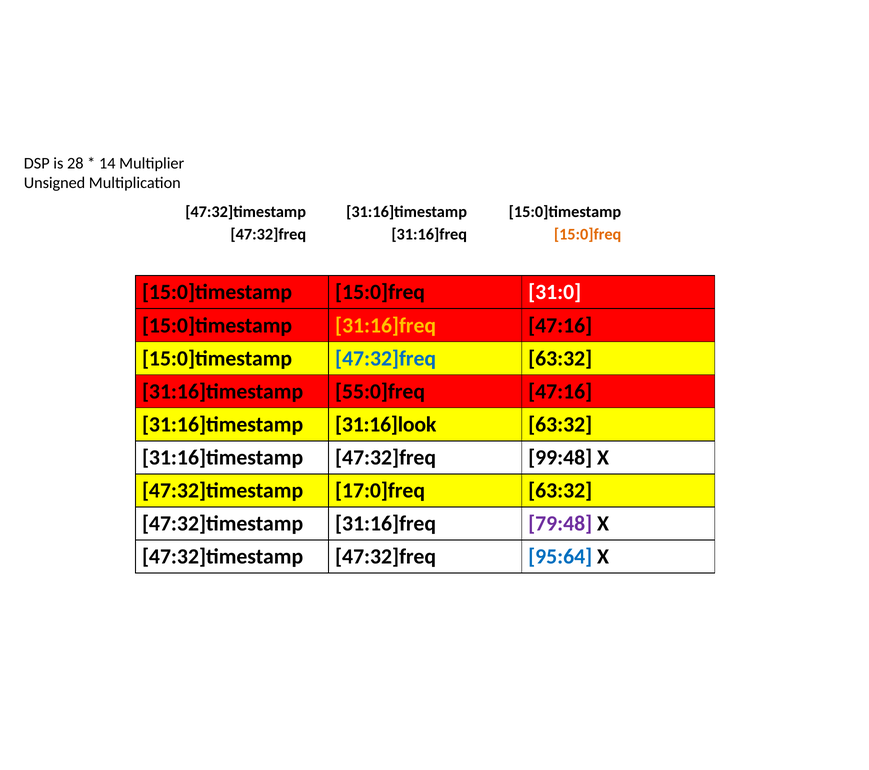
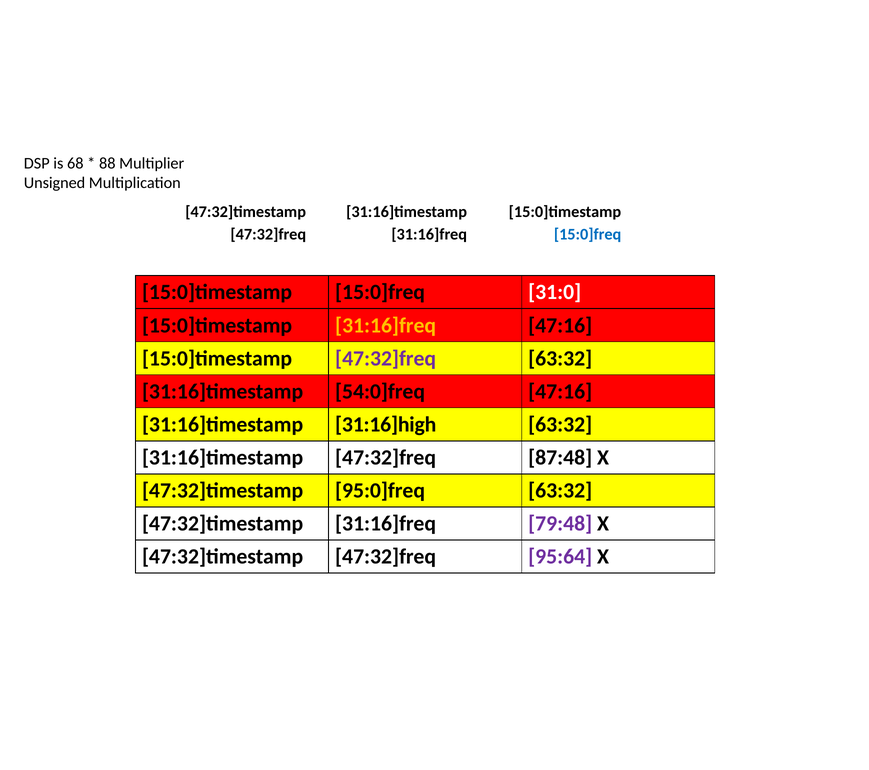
28: 28 -> 68 (75, 163)
14: 14 -> 88 (107, 163)
15:0]freq colour: orange -> blue (588, 234)
47:32]freq colour: blue -> purple (386, 358)
55:0]freq: 55:0]freq -> 54:0]freq (380, 391)
31:16]look: 31:16]look -> 31:16]high (386, 424)
99:48: 99:48 -> 87:48 (560, 457)
17:0]freq: 17:0]freq -> 95:0]freq (380, 490)
95:64 colour: blue -> purple (560, 557)
